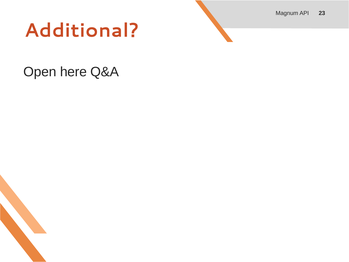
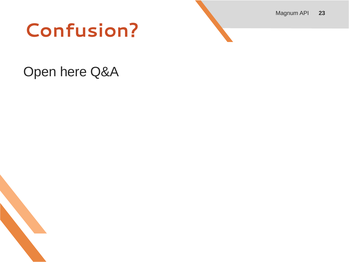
Additional: Additional -> Confusion (82, 31)
